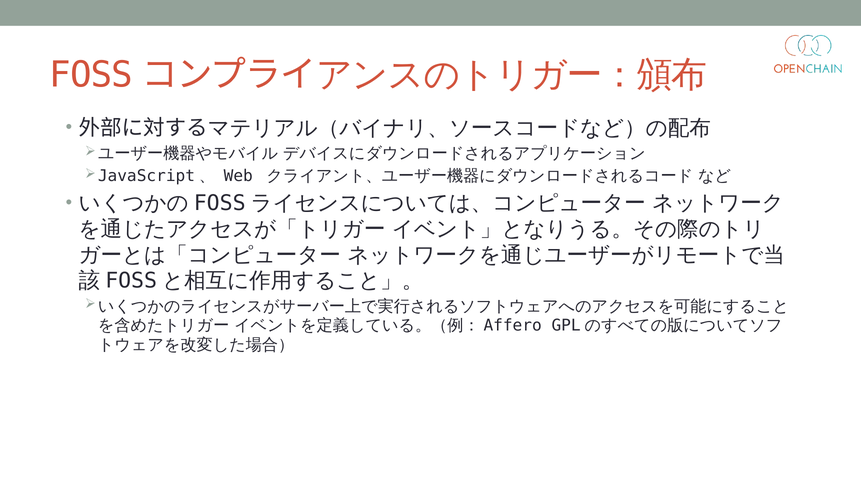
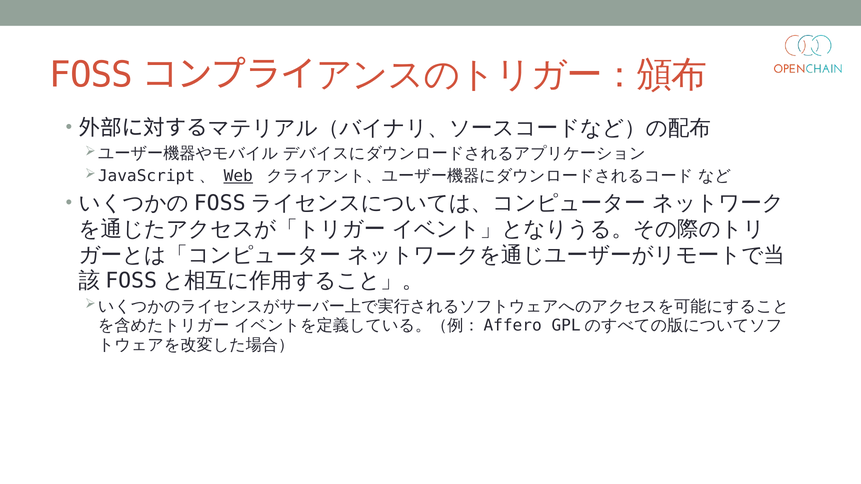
Web underline: none -> present (238, 176)
